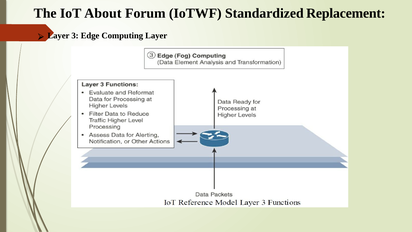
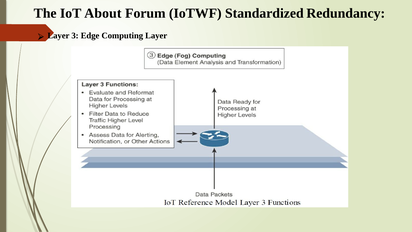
Replacement: Replacement -> Redundancy (346, 13)
